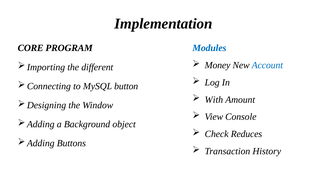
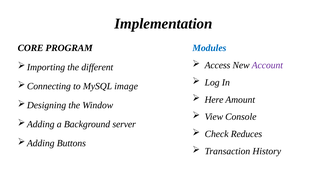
Money: Money -> Access (218, 65)
Account colour: blue -> purple (267, 65)
button: button -> image (126, 86)
With: With -> Here (214, 100)
object: object -> server (124, 124)
